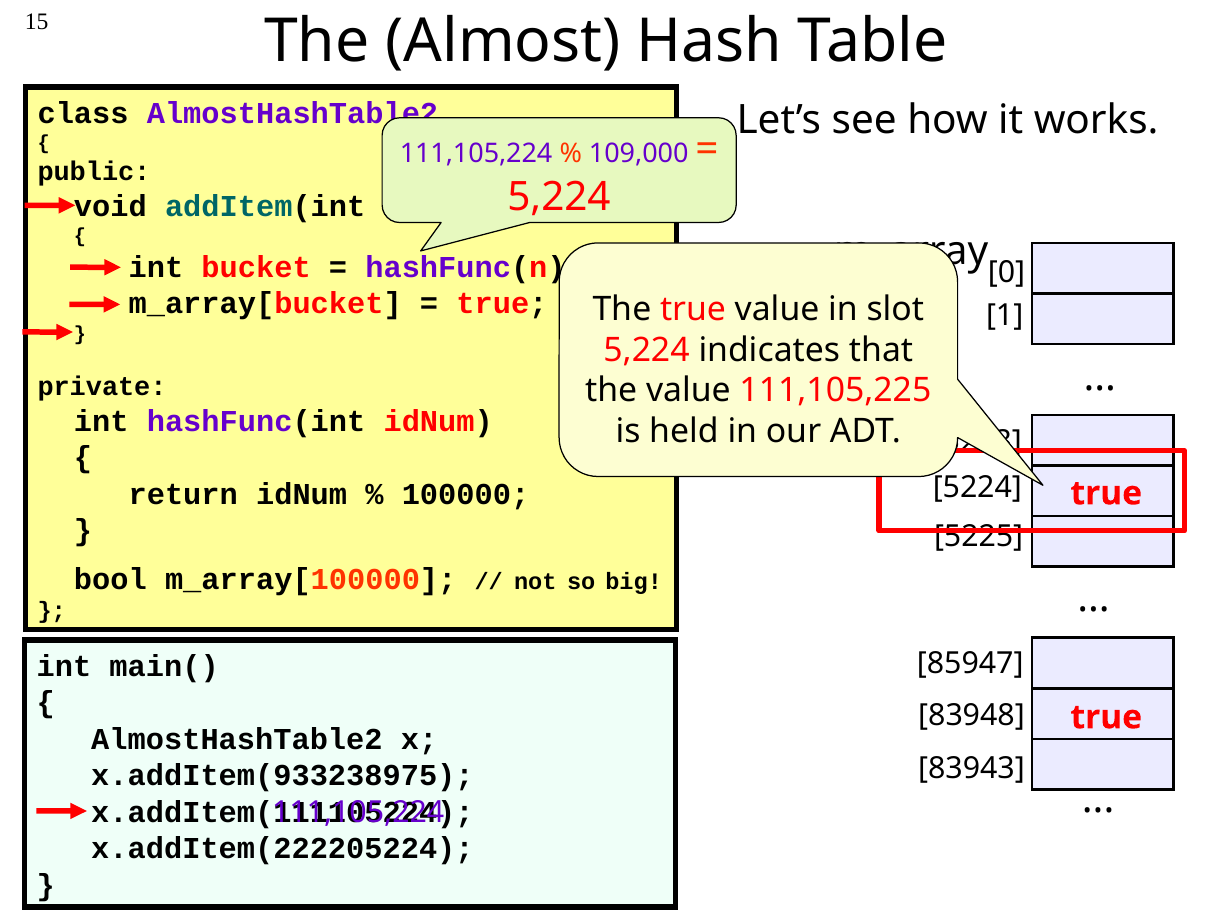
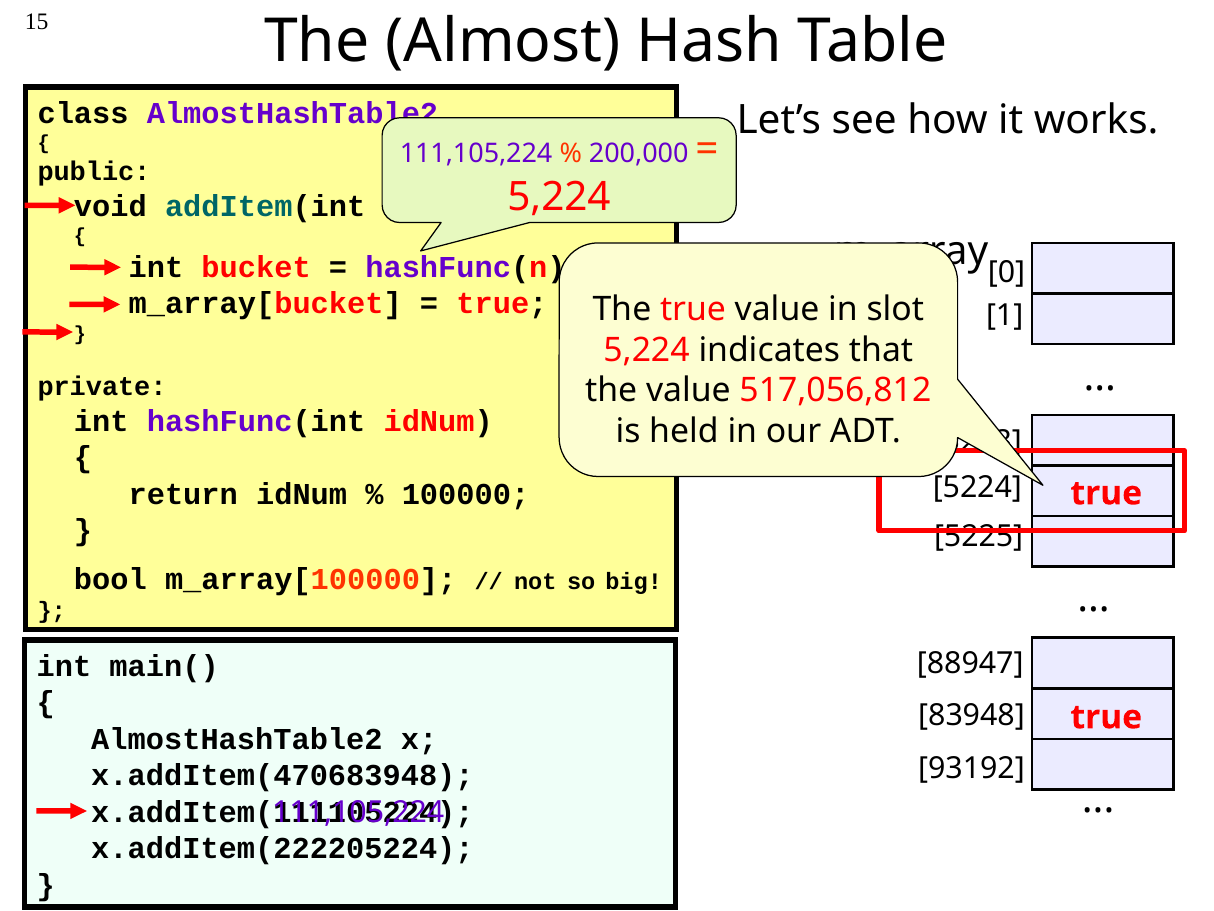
109,000: 109,000 -> 200,000 (639, 153)
111,105,225: 111,105,225 -> 517,056,812 (835, 390)
85947: 85947 -> 88947 (970, 663)
83943: 83943 -> 93192 (972, 768)
x.addItem(933238975: x.addItem(933238975 -> x.addItem(470683948 (282, 775)
